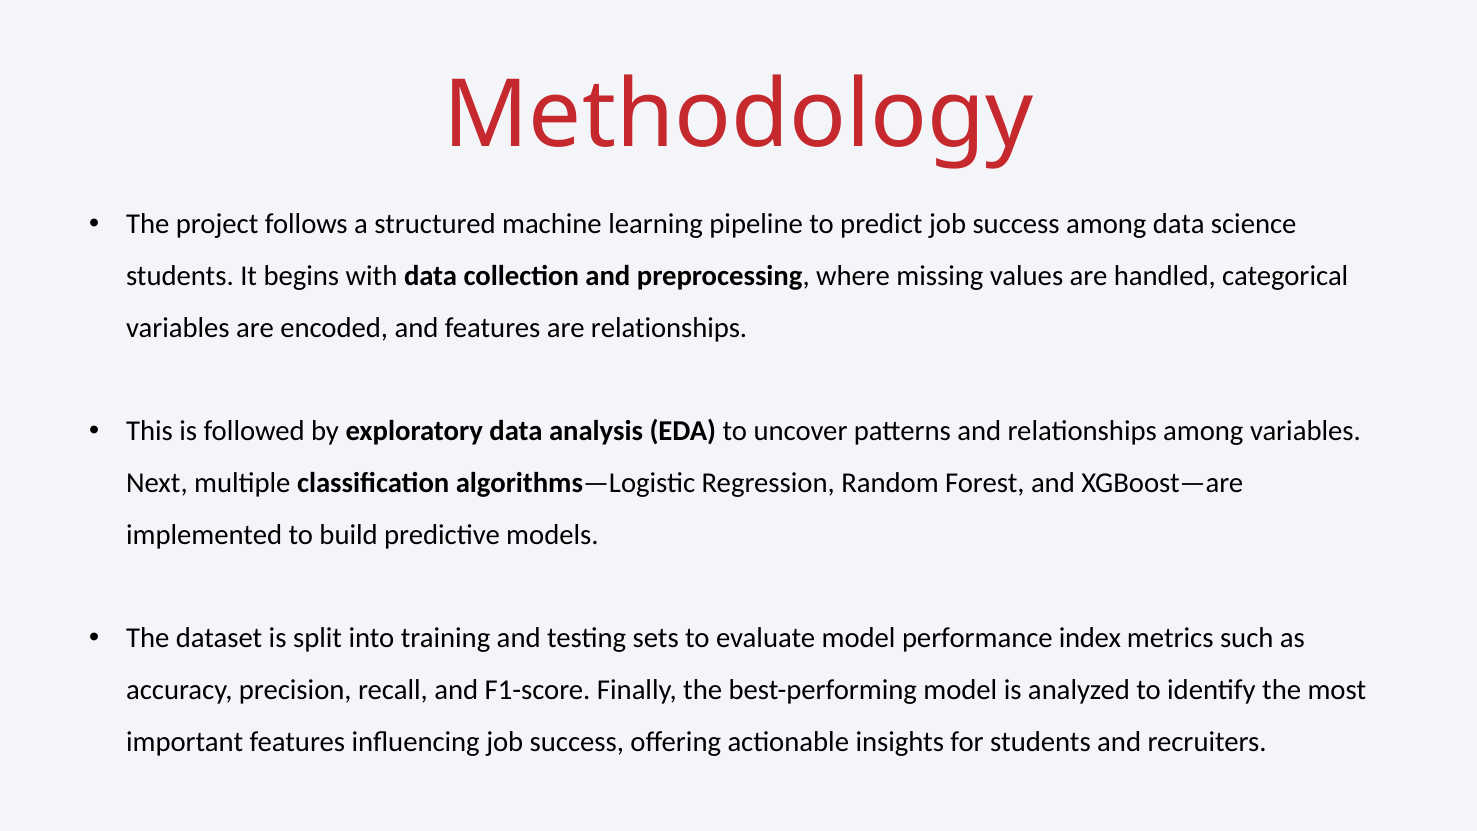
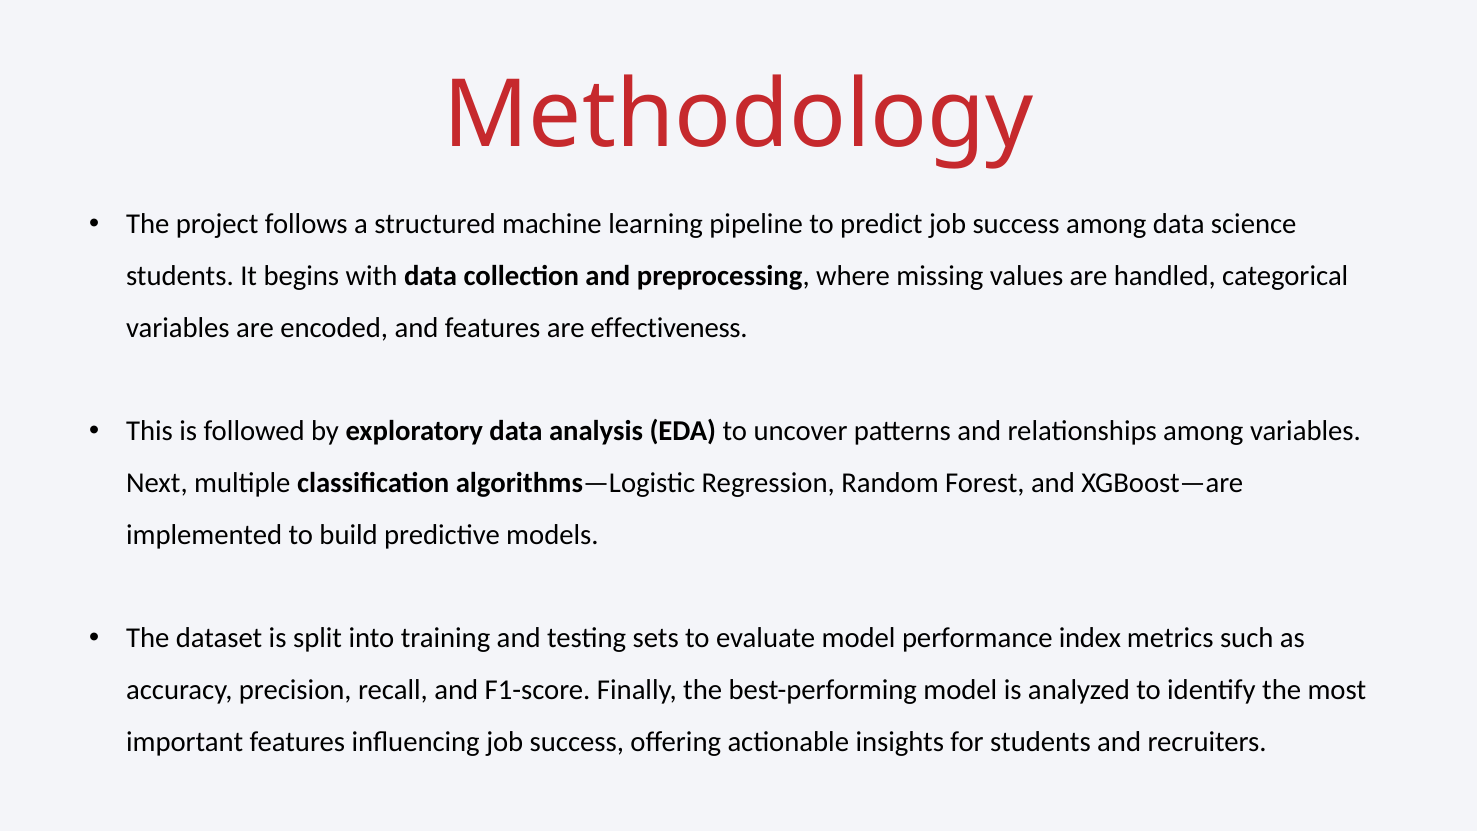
are relationships: relationships -> effectiveness (669, 328)
